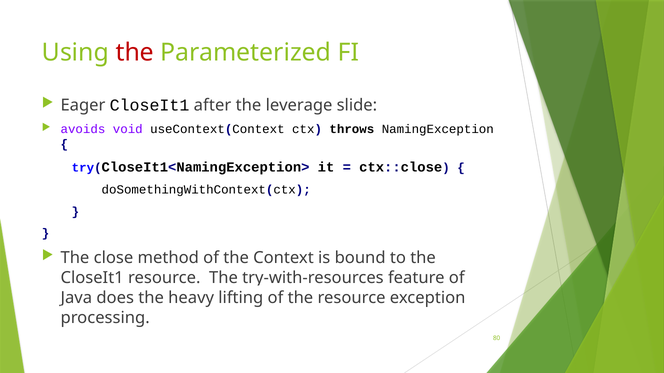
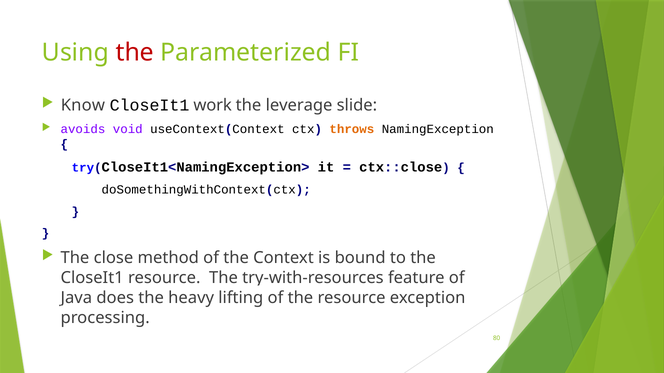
Eager: Eager -> Know (83, 105)
after: after -> work (213, 105)
throws colour: black -> orange (352, 129)
